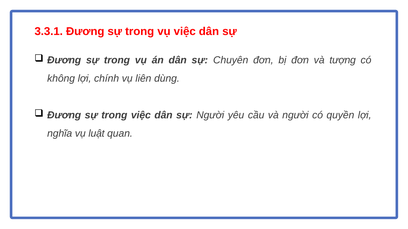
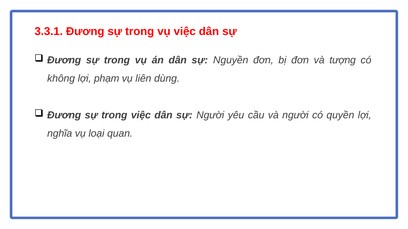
Chuyên: Chuyên -> Nguyền (231, 60)
chính: chính -> phạm (107, 79)
luật: luật -> loại (96, 134)
